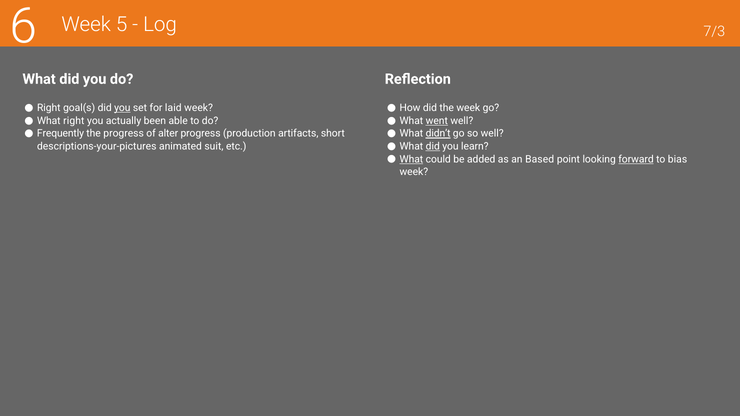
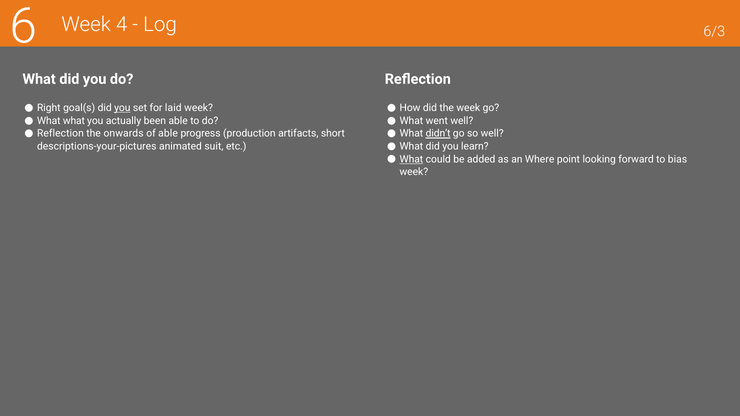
5: 5 -> 4 (122, 25)
7/3: 7/3 -> 6/3 (714, 31)
What right: right -> what (74, 121)
went underline: present -> none (437, 121)
Frequently: Frequently -> Reflection (60, 134)
the progress: progress -> onwards (124, 134)
of alter: alter -> able (168, 134)
did underline: present -> none (433, 147)
Based: Based -> Where (540, 159)
forward underline: present -> none (636, 159)
